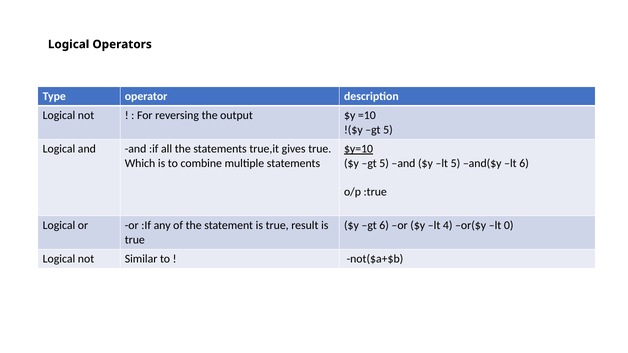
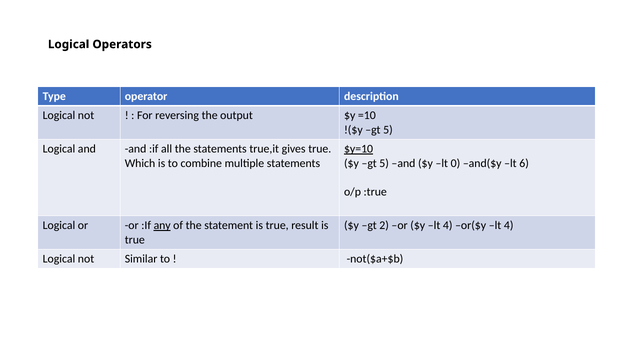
lt 5: 5 -> 0 (455, 163)
any underline: none -> present (162, 226)
gt 6: 6 -> 2 (384, 226)
or($y lt 0: 0 -> 4 (509, 226)
